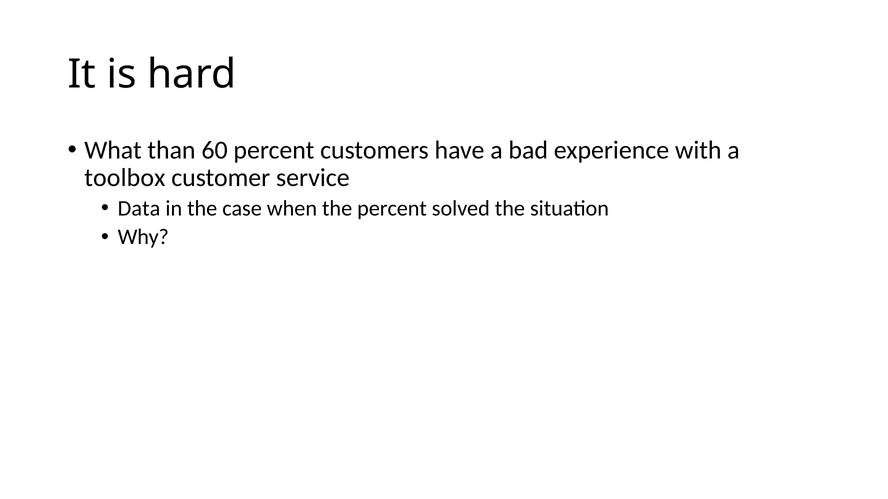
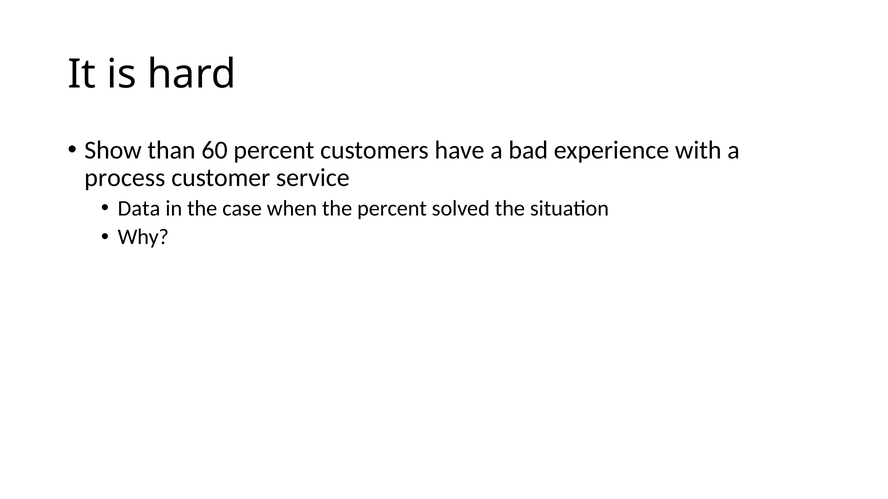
What: What -> Show (113, 150)
toolbox: toolbox -> process (125, 178)
